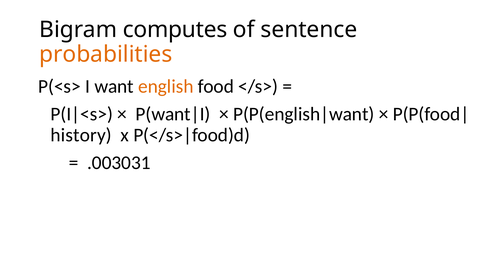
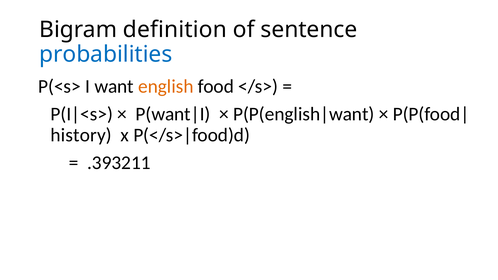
computes: computes -> definition (175, 30)
probabilities colour: orange -> blue (106, 54)
.003031: .003031 -> .393211 (119, 163)
